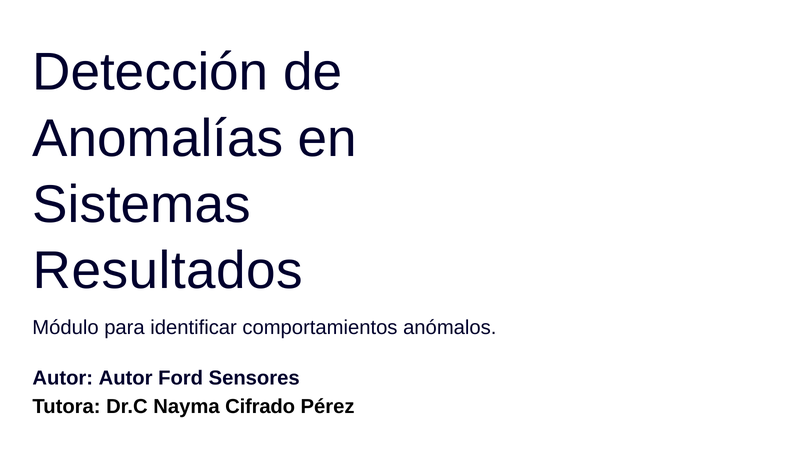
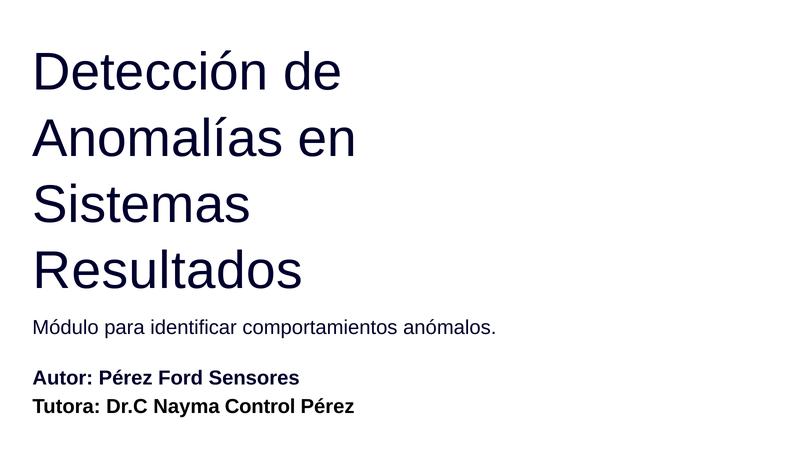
Autor Autor: Autor -> Pérez (126, 378)
Cifrado: Cifrado -> Control (260, 407)
